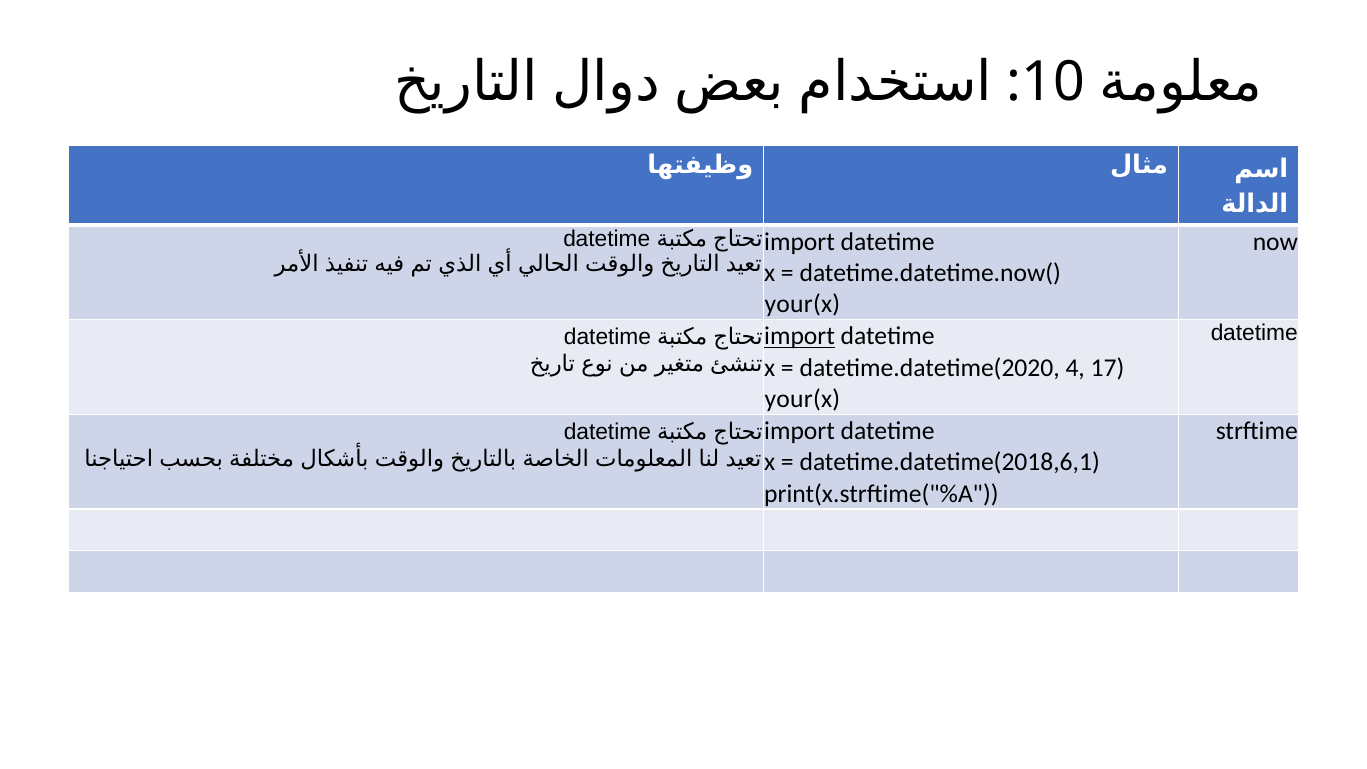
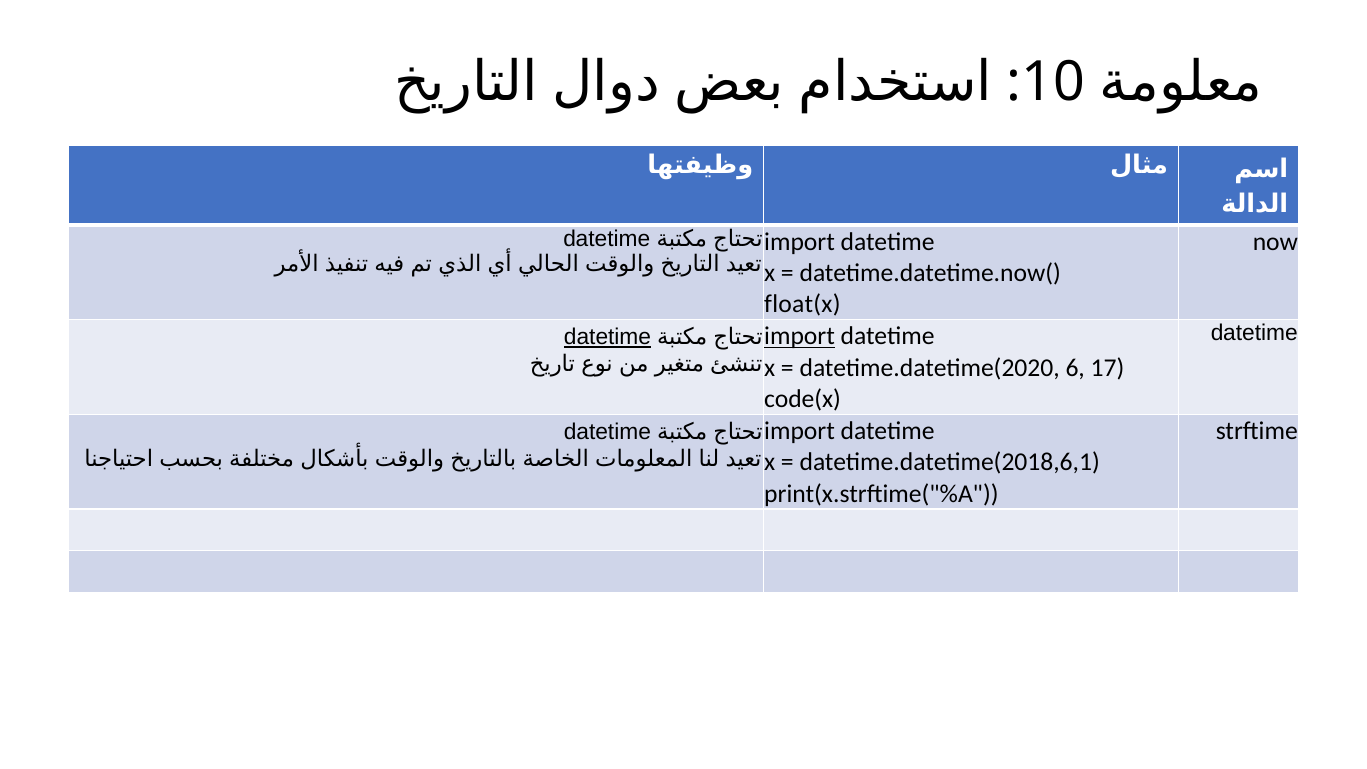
your(x: your(x -> float(x (802, 304)
datetime underline: none -> present (608, 337)
4: 4 -> 6 (1075, 368)
your(x: your(x -> code(x (803, 399)
